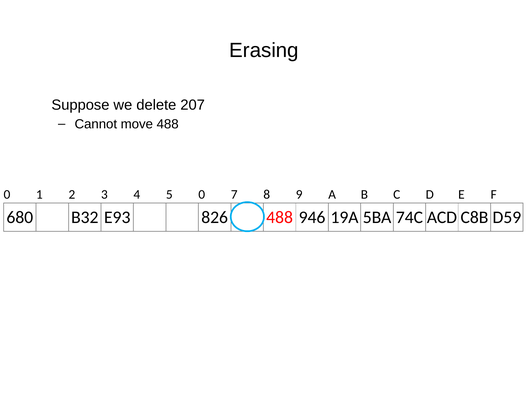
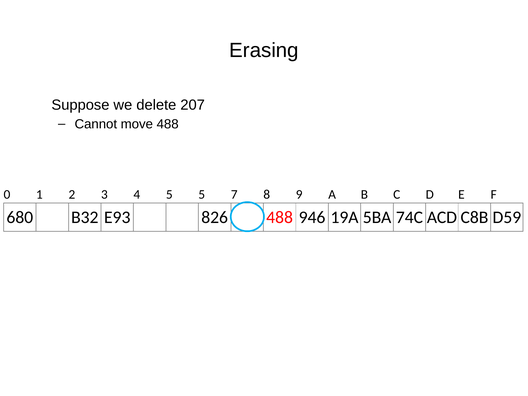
5 0: 0 -> 5 (202, 194)
